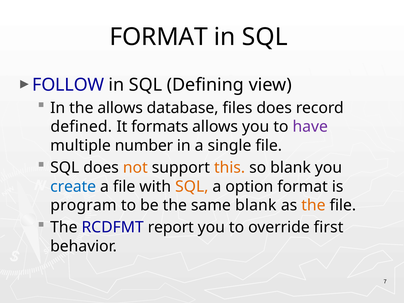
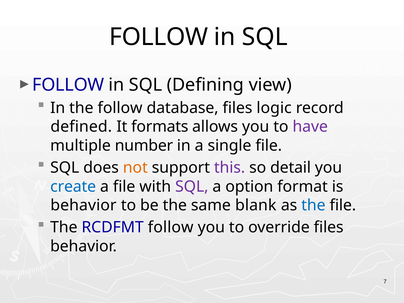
FORMAT: FORMAT -> FOLLOW (159, 37)
the allows: allows -> follow (120, 108)
files does: does -> logic (274, 108)
this colour: orange -> purple (230, 168)
so blank: blank -> detail (291, 168)
SQL colour: orange -> purple (192, 187)
program: program -> behavior (83, 205)
the colour: orange -> blue (313, 205)
RCDFMT report: report -> follow (171, 227)
override first: first -> files (329, 227)
